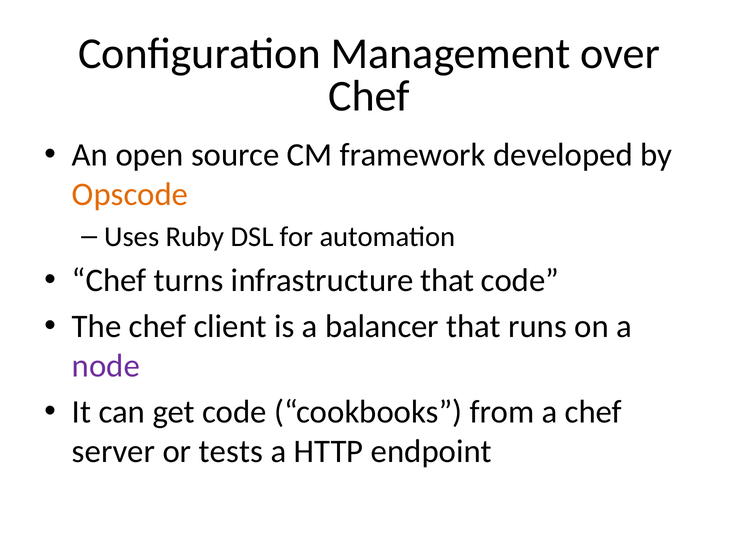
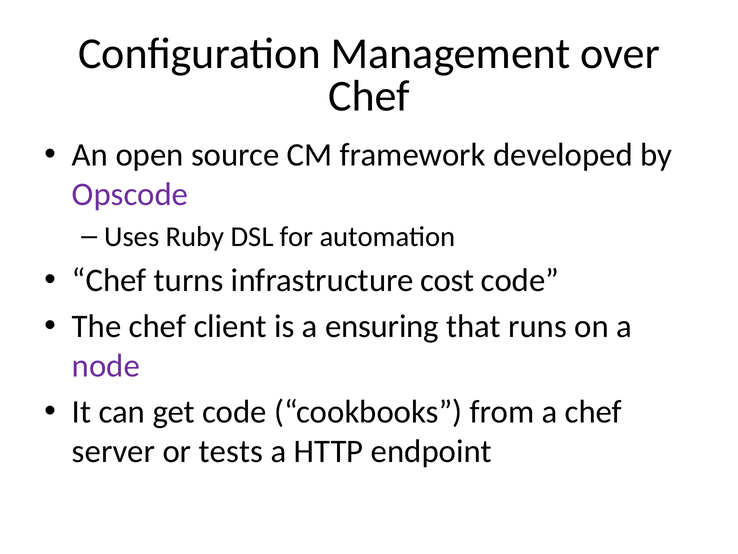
Opscode colour: orange -> purple (130, 194)
infrastructure that: that -> cost (447, 280)
balancer: balancer -> ensuring (382, 326)
